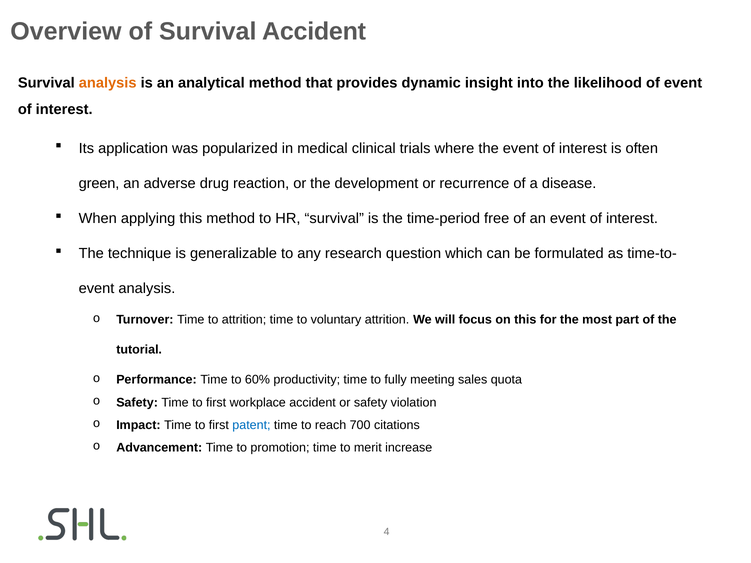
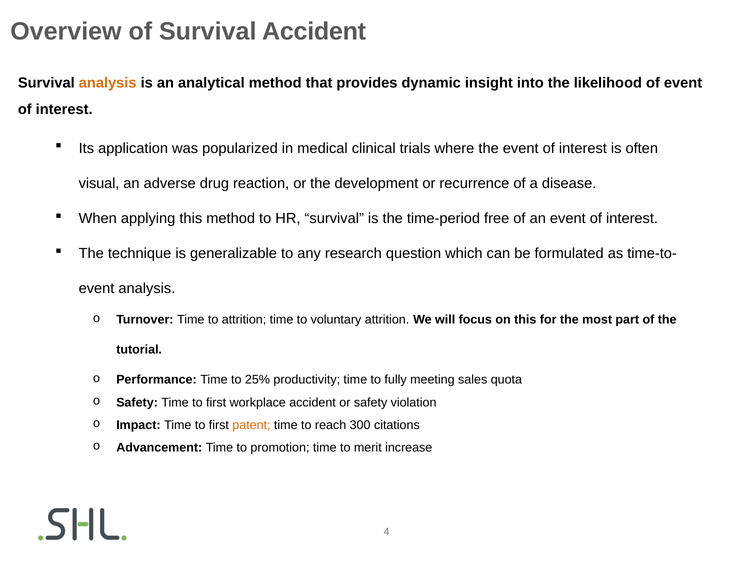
green: green -> visual (99, 184)
60%: 60% -> 25% (257, 380)
patent colour: blue -> orange (251, 425)
700: 700 -> 300 (360, 425)
